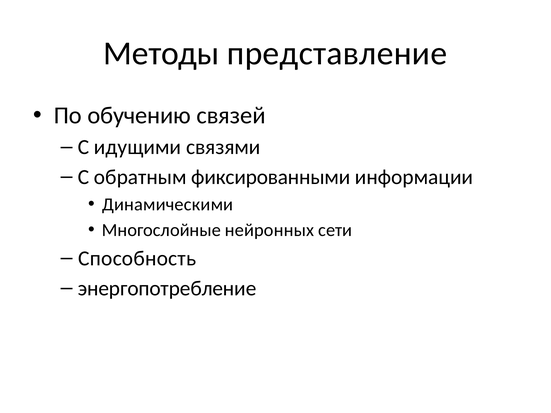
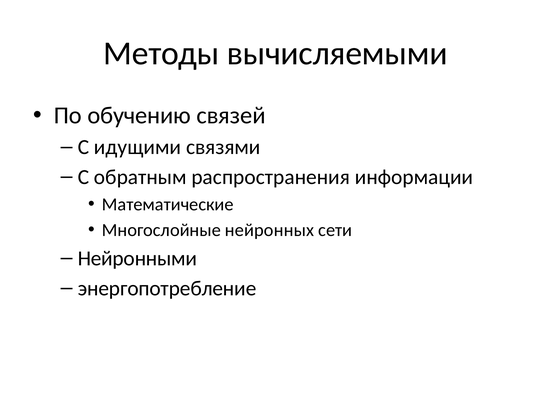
представление: представление -> вычисляемыми (337, 53)
фиксированными: фиксированными -> распространения (271, 177)
Динамическими: Динамическими -> Математические (168, 204)
Способность: Способность -> Нейронными (137, 259)
